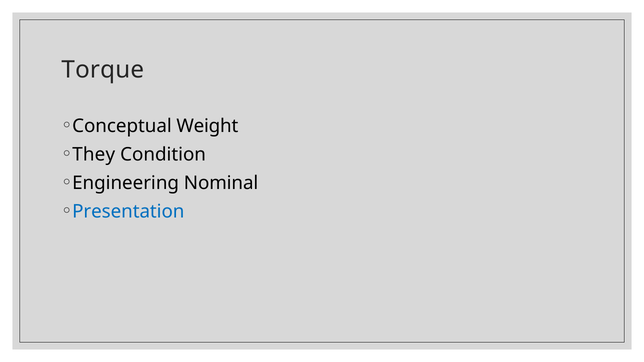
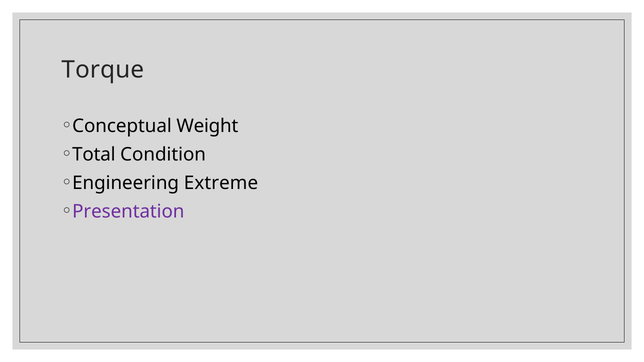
They: They -> Total (94, 155)
Nominal: Nominal -> Extreme (221, 183)
Presentation colour: blue -> purple (128, 212)
